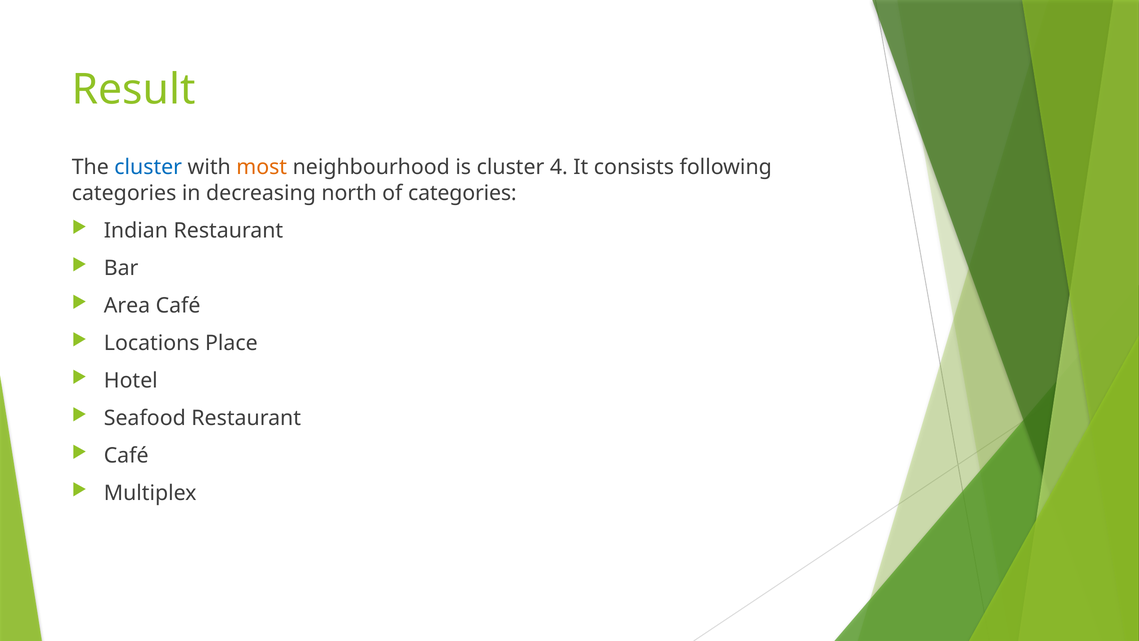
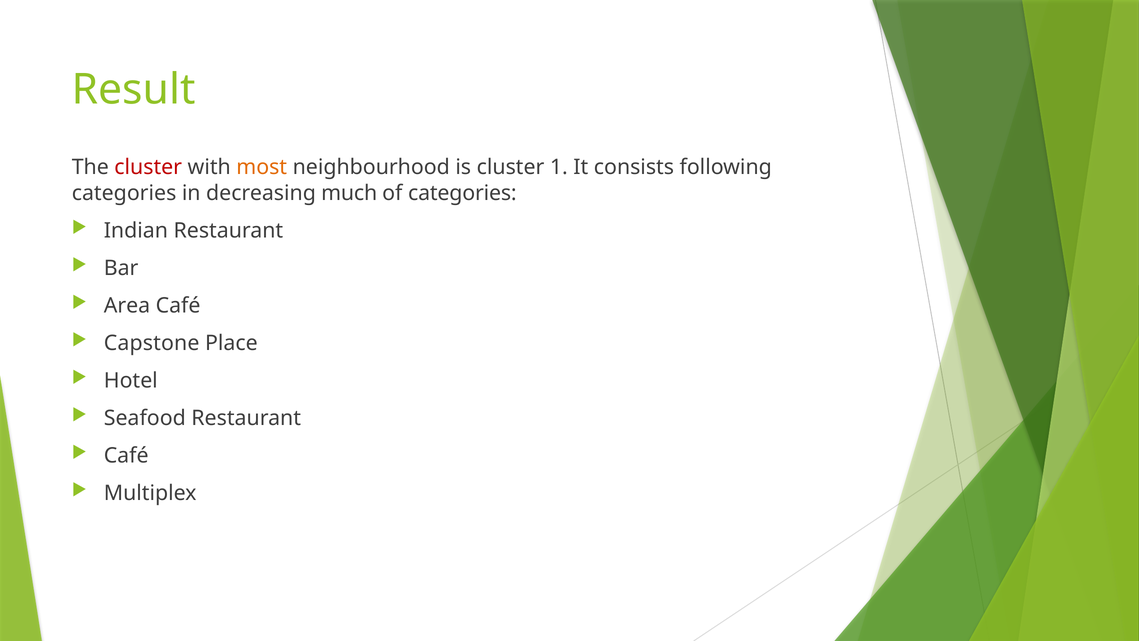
cluster colour: blue -> red (148, 167)
4: 4 -> 1 (559, 167)
north: north -> much (349, 193)
Locations: Locations -> Capstone (152, 343)
